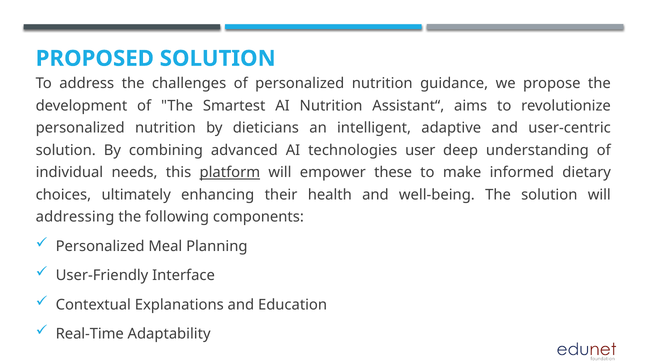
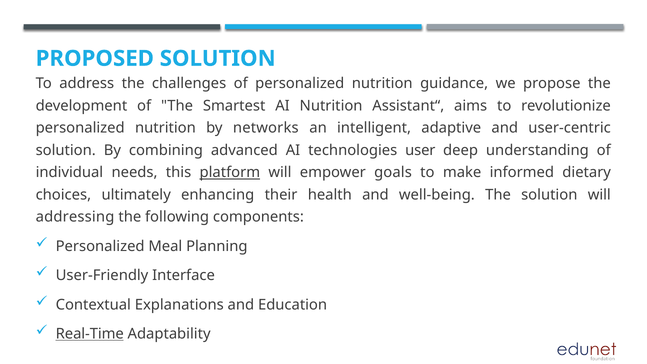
dieticians: dieticians -> networks (266, 128)
these: these -> goals (393, 172)
Real-Time underline: none -> present (90, 334)
